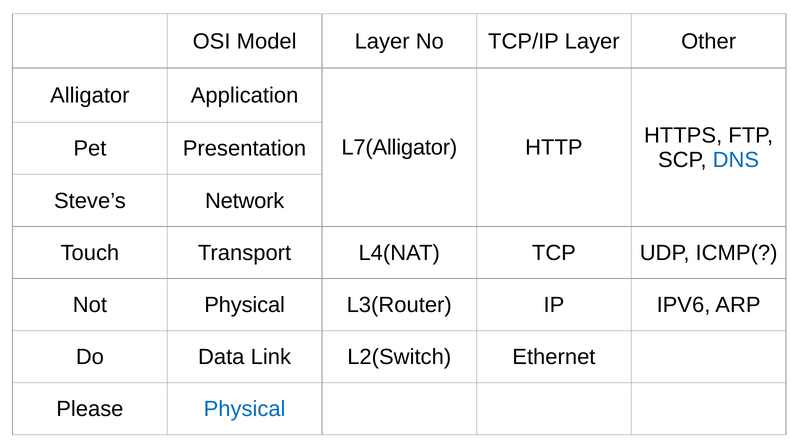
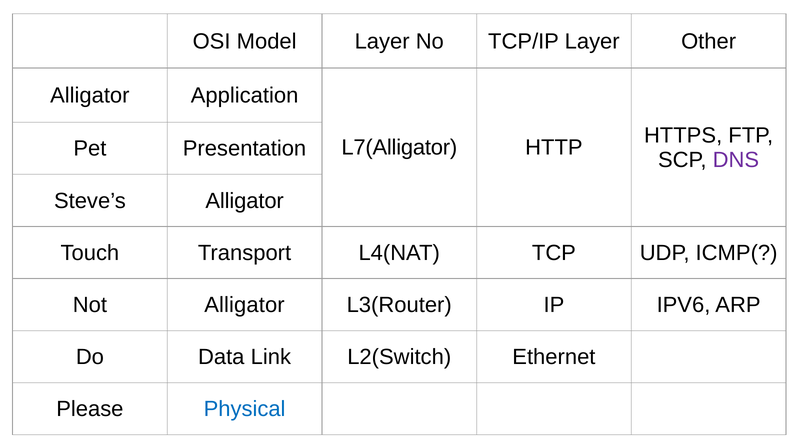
DNS colour: blue -> purple (736, 160)
Steve’s Network: Network -> Alligator (245, 201)
Not Physical: Physical -> Alligator (244, 305)
